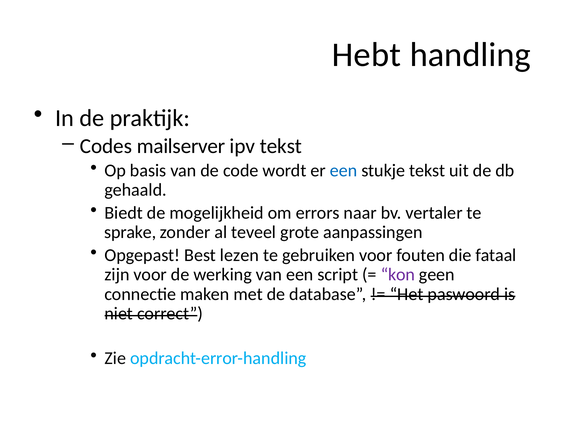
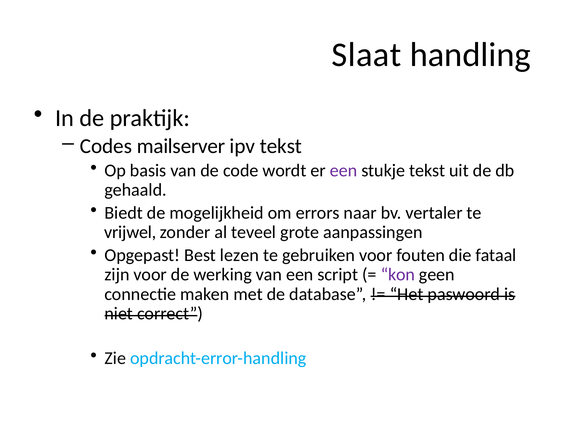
Hebt: Hebt -> Slaat (366, 55)
een colour: blue -> purple (344, 170)
sprake: sprake -> vrijwel (130, 232)
